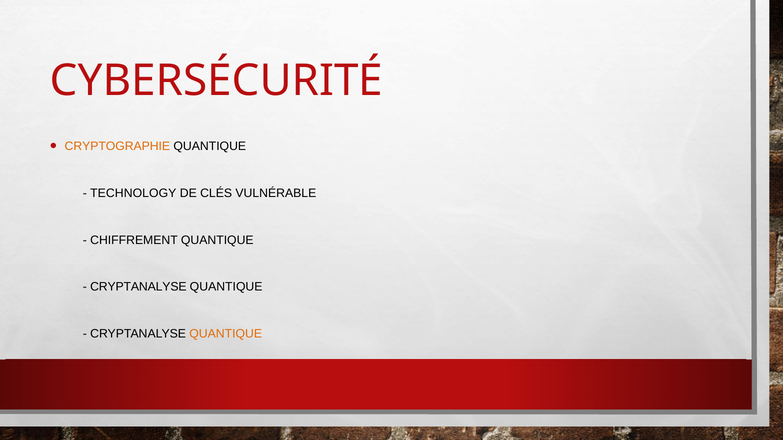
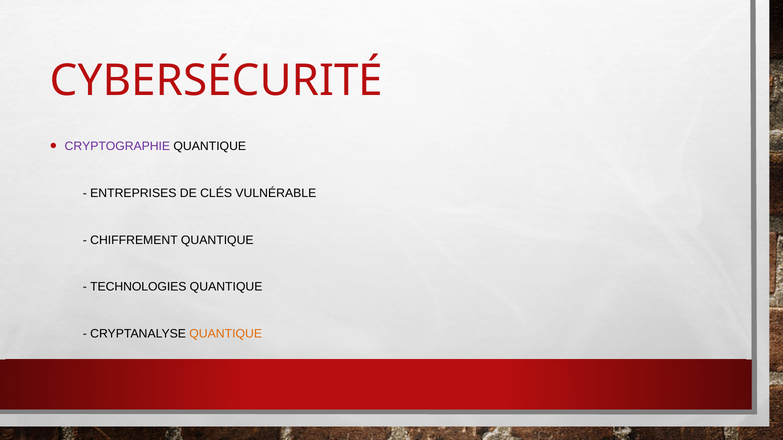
CRYPTOGRAPHIE colour: orange -> purple (117, 147)
TECHNOLOGY: TECHNOLOGY -> ENTREPRISES (133, 193)
CRYPTANALYSE: CRYPTANALYSE -> TECHNOLOGIES (138, 287)
